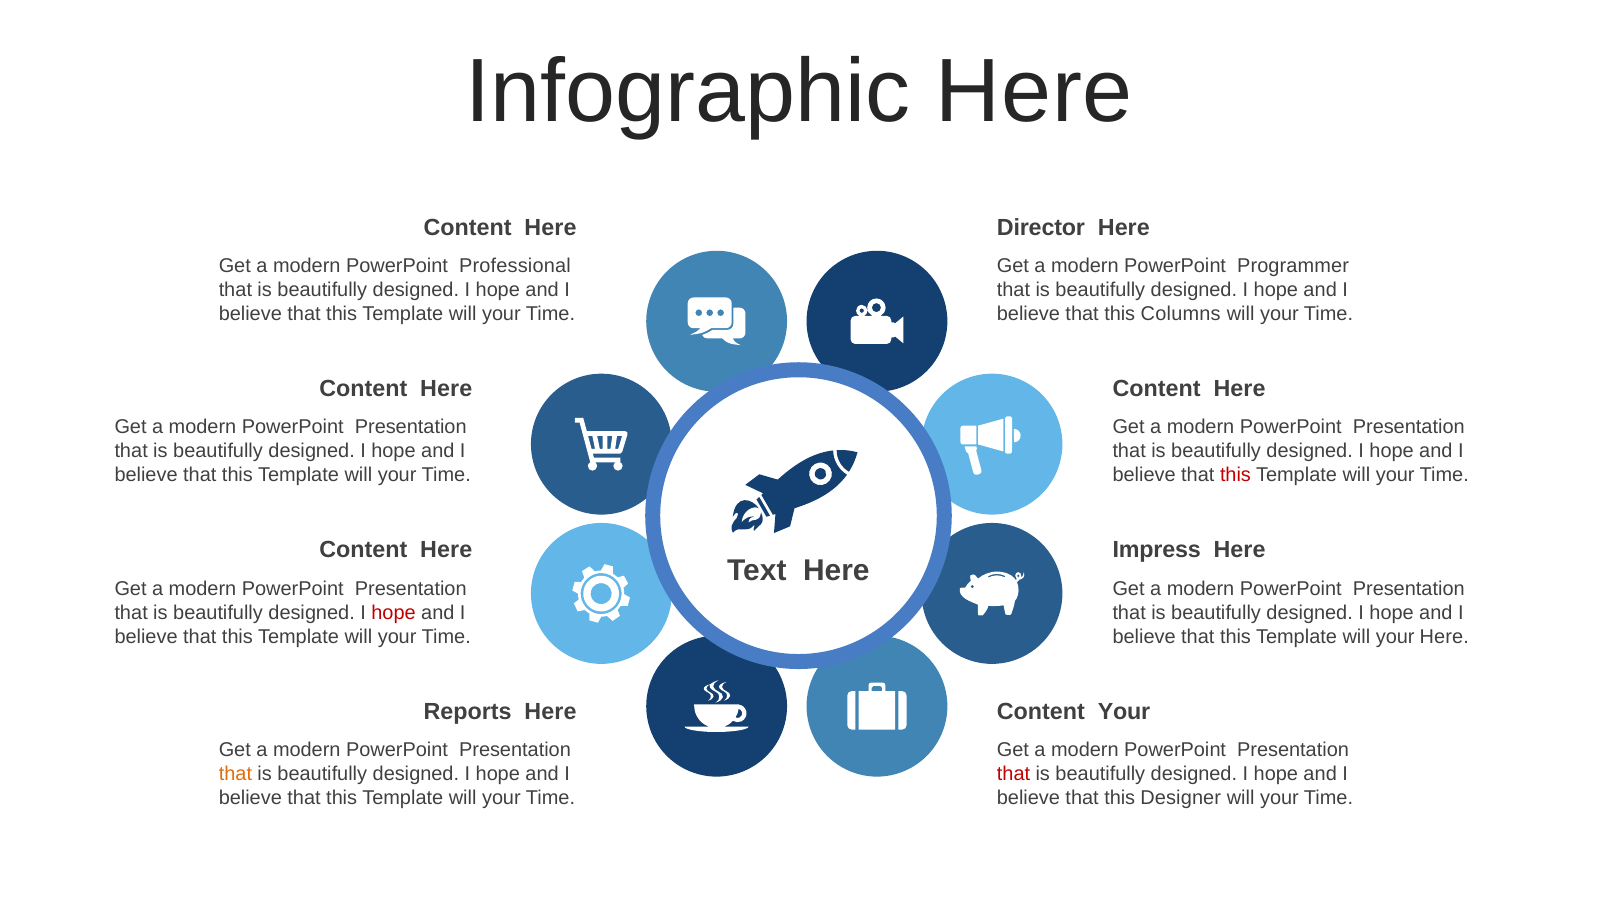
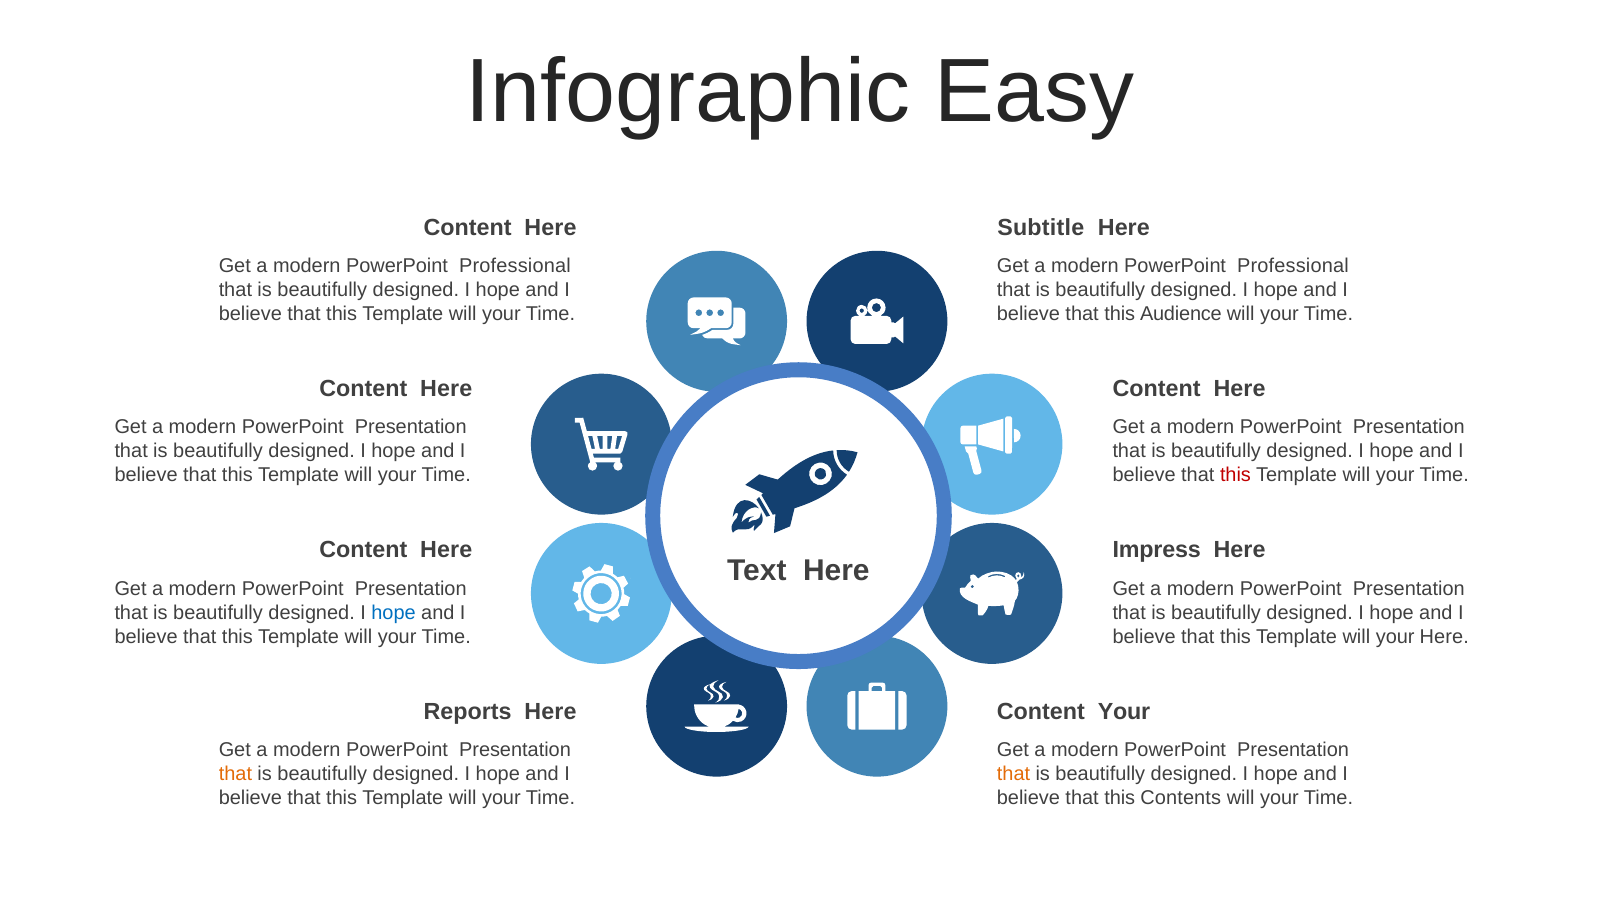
Infographic Here: Here -> Easy (1035, 91)
Director: Director -> Subtitle (1041, 227)
Programmer: Programmer -> Professional (1293, 266)
Columns: Columns -> Audience (1181, 314)
hope colour: red -> blue (394, 612)
that colour: red -> orange (1014, 773)
Designer: Designer -> Contents (1181, 797)
